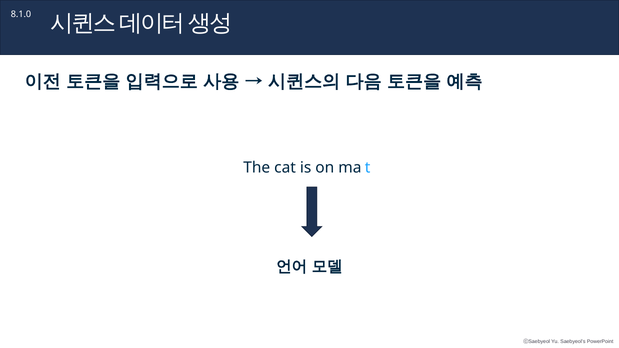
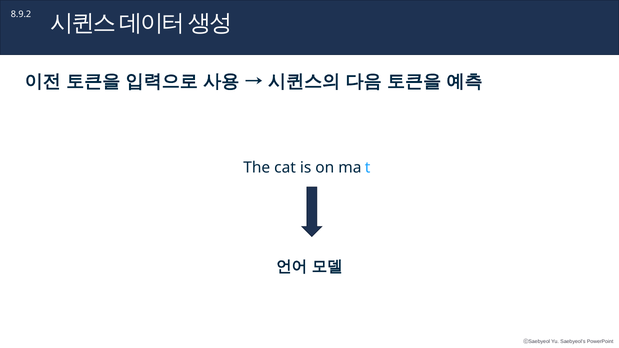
8.1.0: 8.1.0 -> 8.9.2 (21, 14)
